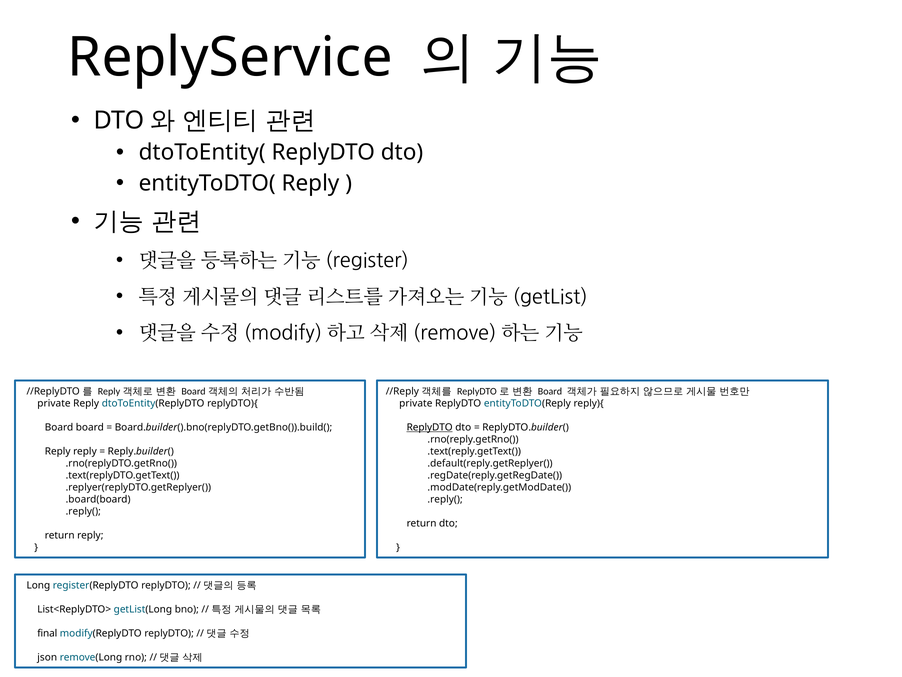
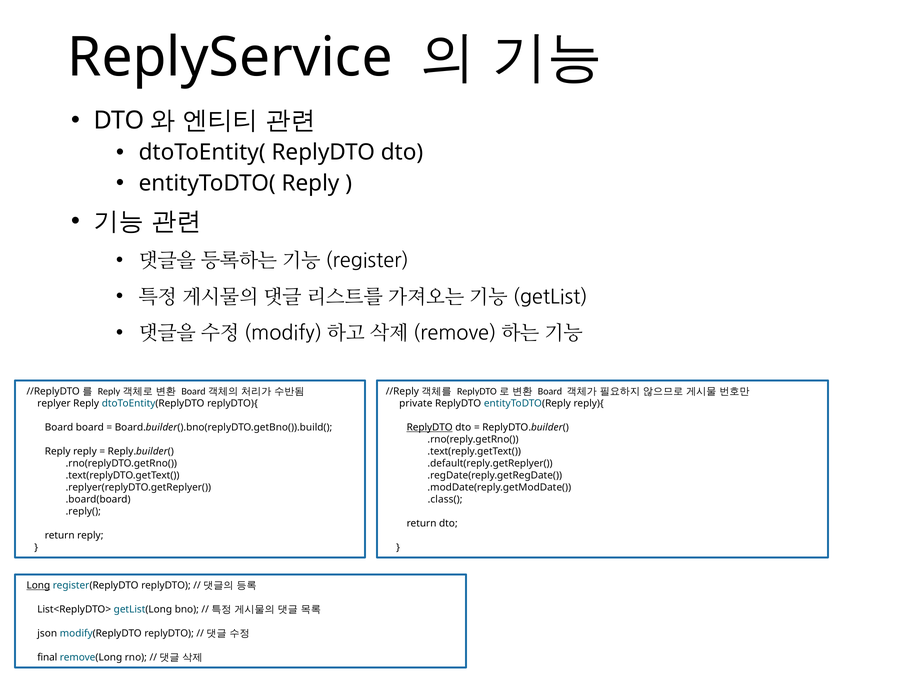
private: private -> replyer (54, 403)
.reply(: .reply( -> .class( (445, 499)
Long underline: none -> present (38, 585)
final: final -> json (47, 633)
json: json -> final (47, 657)
